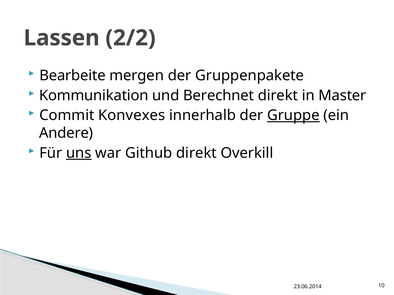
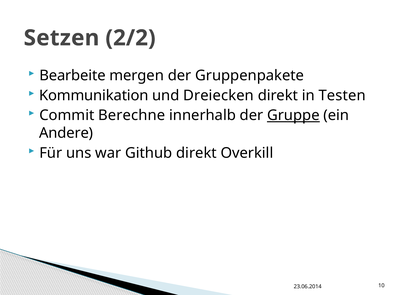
Lassen: Lassen -> Setzen (61, 38)
Berechnet: Berechnet -> Dreiecken (219, 96)
Master: Master -> Testen (342, 96)
Konvexes: Konvexes -> Berechne (132, 116)
uns underline: present -> none (79, 153)
